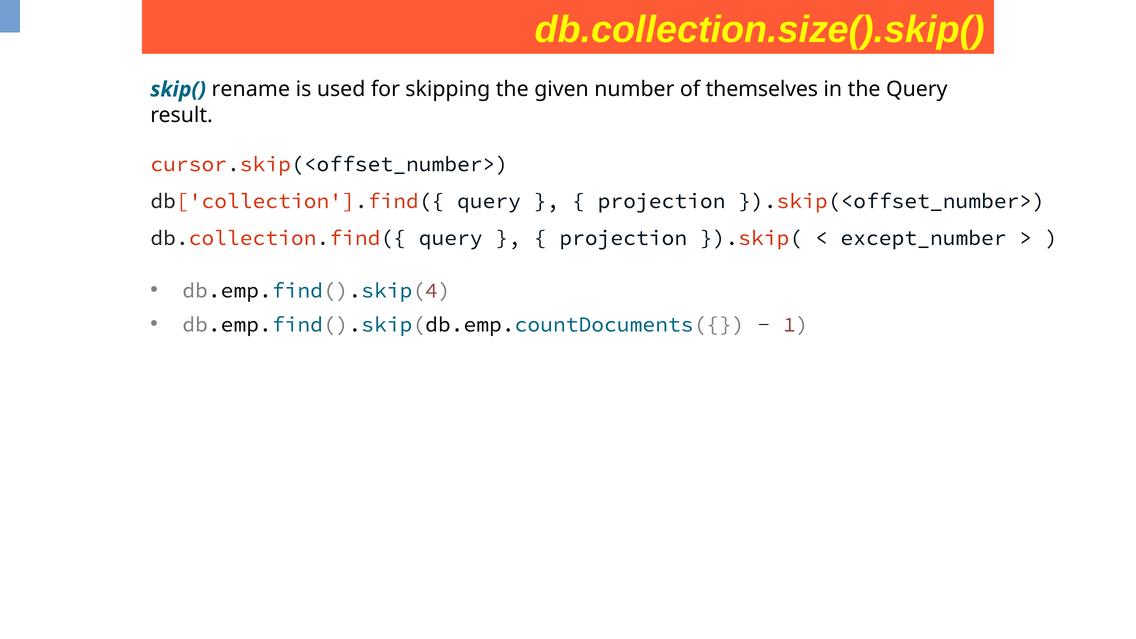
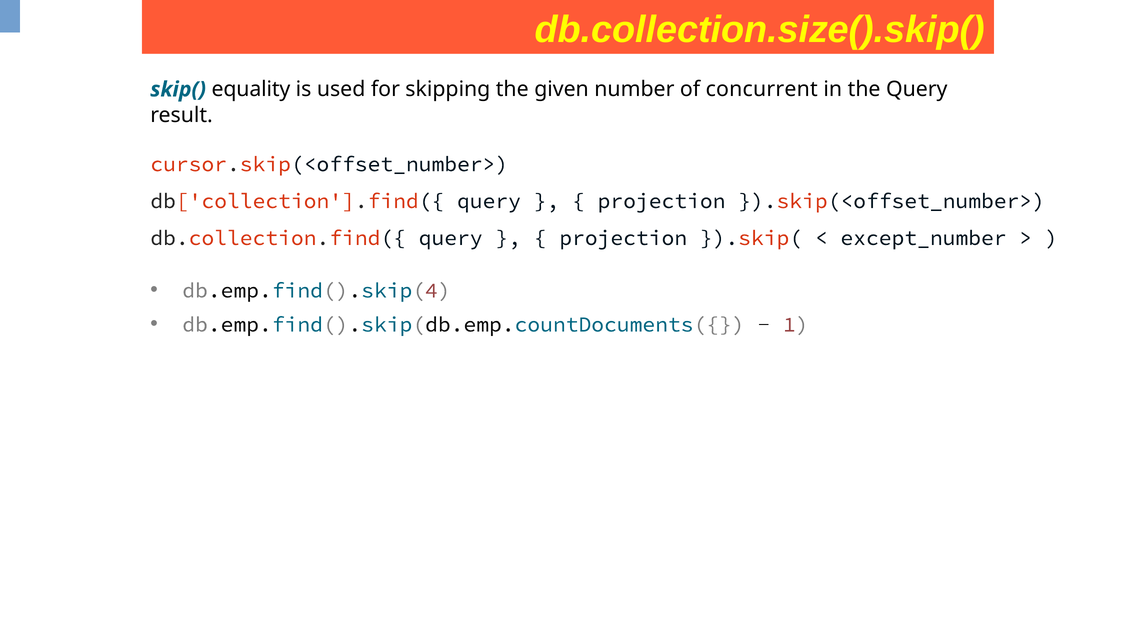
rename: rename -> equality (251, 89)
themselves: themselves -> concurrent (762, 89)
